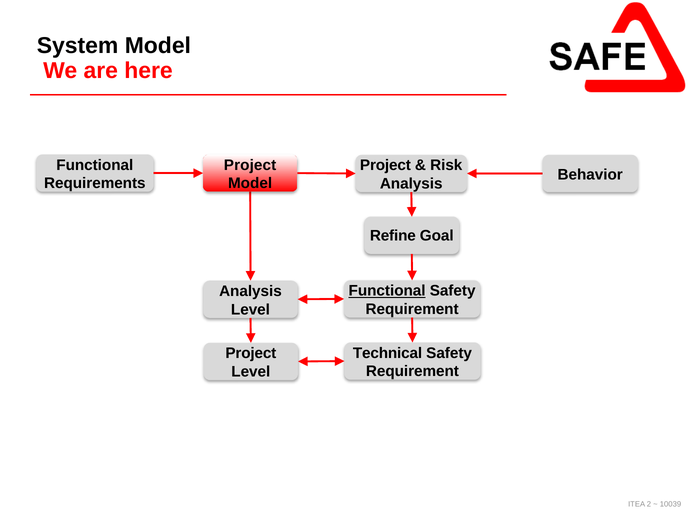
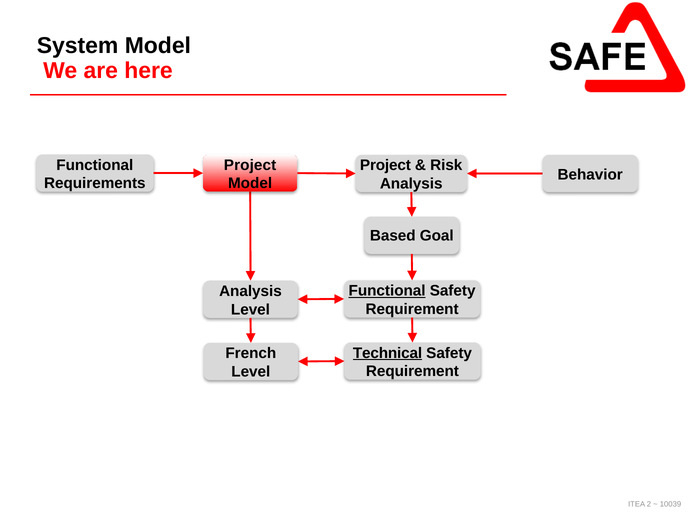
Refine: Refine -> Based (393, 235)
Technical underline: none -> present (388, 353)
Project: Project -> French (251, 353)
